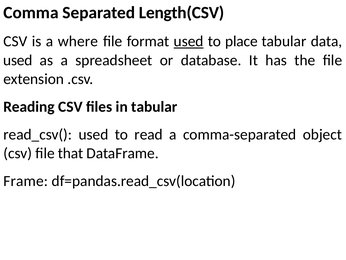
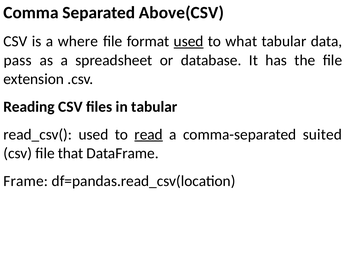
Length(CSV: Length(CSV -> Above(CSV (181, 13)
place: place -> what (241, 41)
used: used -> pass (18, 60)
read underline: none -> present (149, 134)
object: object -> suited (322, 134)
